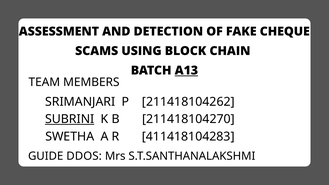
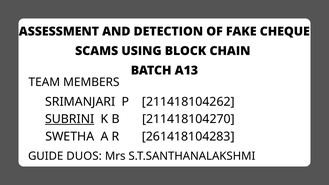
A13 underline: present -> none (186, 70)
411418104283: 411418104283 -> 261418104283 (188, 136)
DDOS: DDOS -> DUOS (84, 156)
